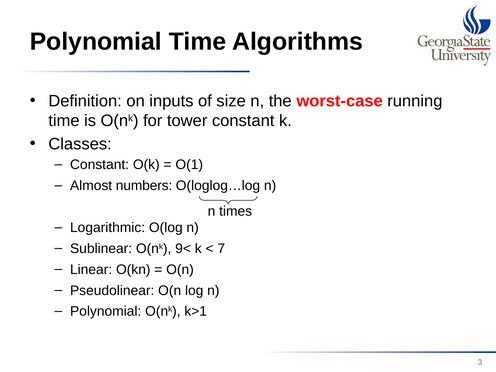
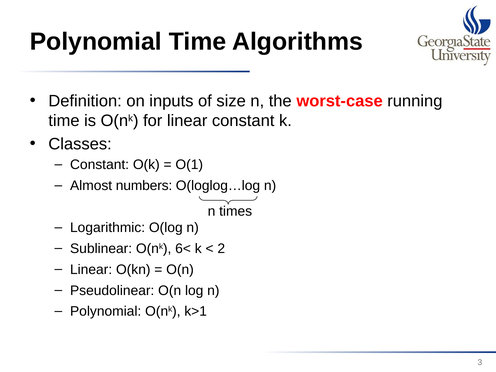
for tower: tower -> linear (187, 121)
9<: 9< -> 6< (183, 249)
7: 7 -> 2 (221, 249)
